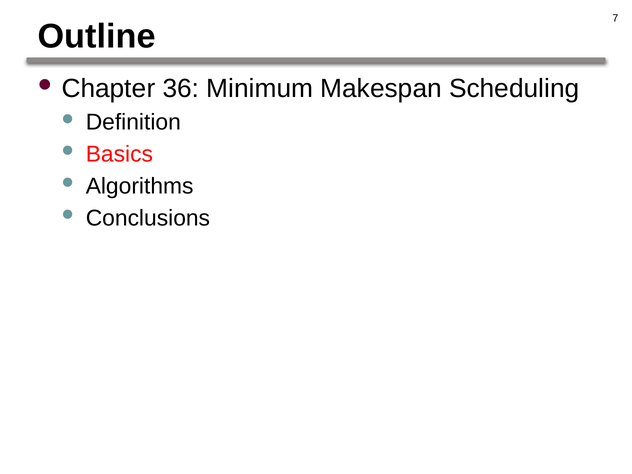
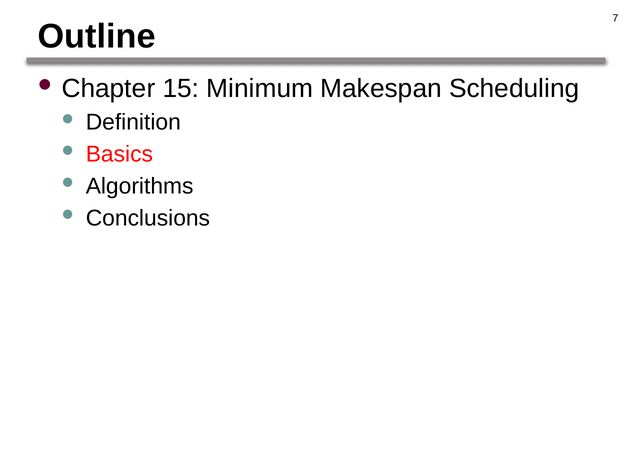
36: 36 -> 15 (181, 89)
